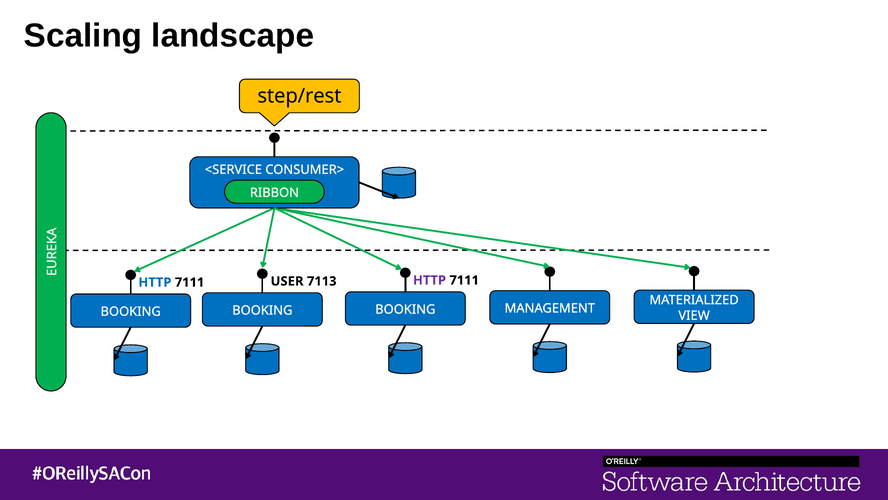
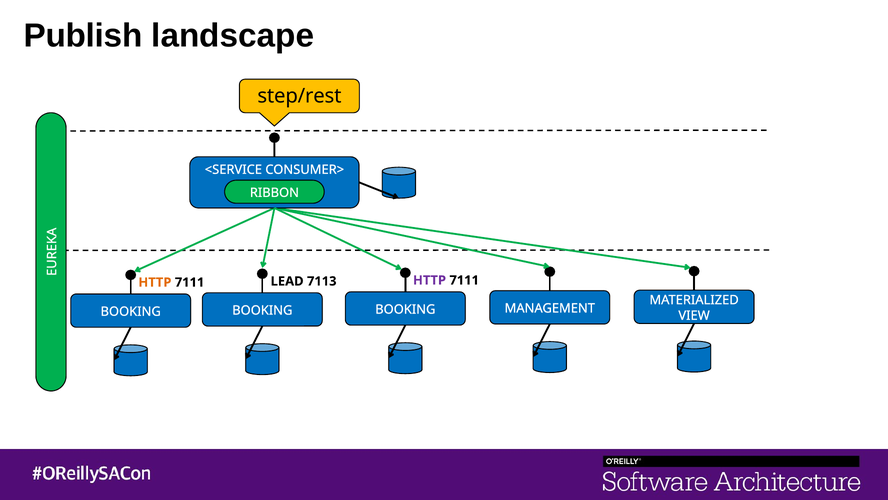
Scaling: Scaling -> Publish (83, 36)
USER: USER -> LEAD (287, 281)
HTTP colour: blue -> orange (155, 282)
